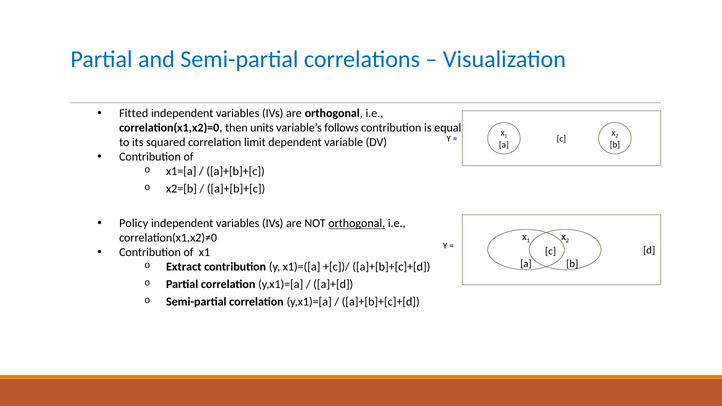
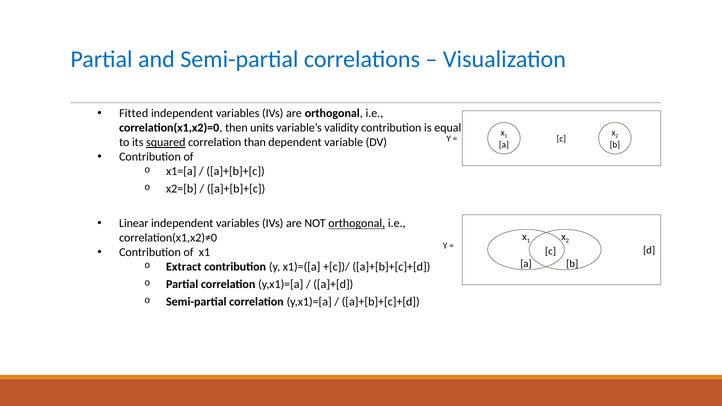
follows: follows -> validity (342, 128)
squared underline: none -> present (166, 142)
limit: limit -> than (255, 142)
Policy: Policy -> Linear (134, 224)
